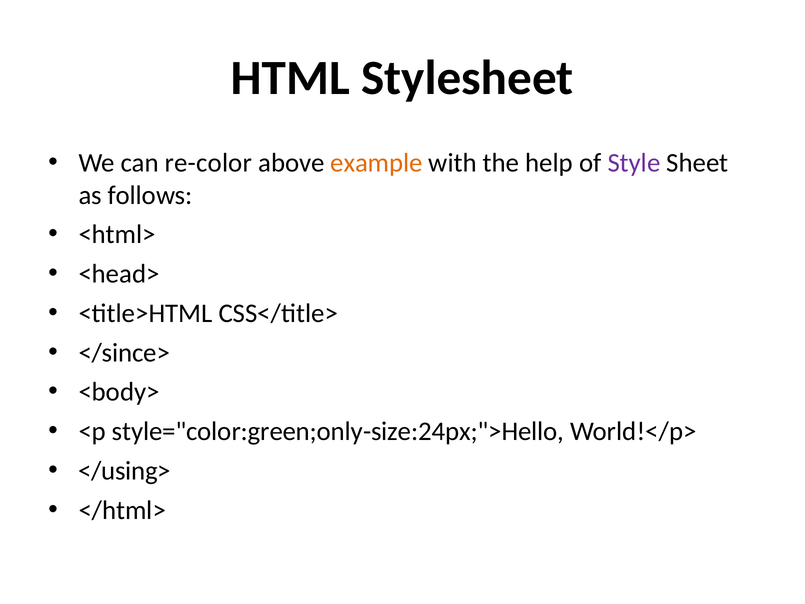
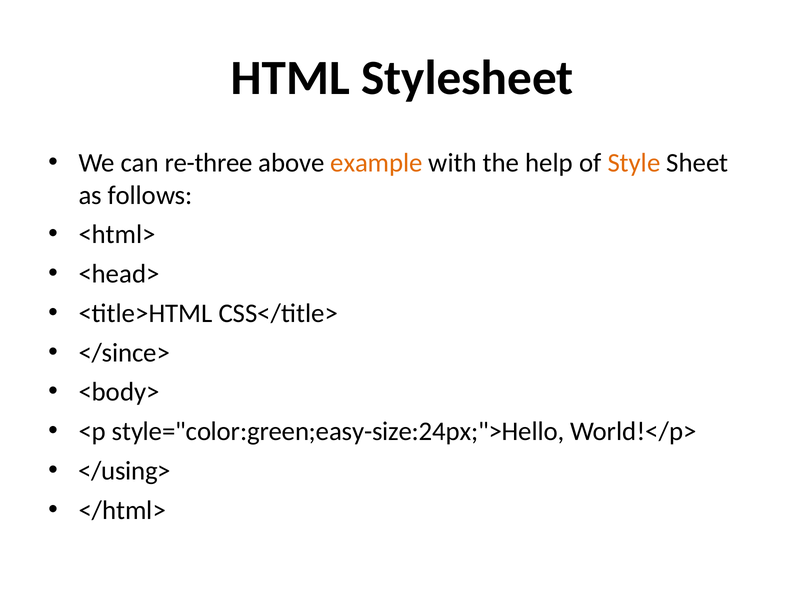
re-color: re-color -> re-three (209, 163)
Style colour: purple -> orange (634, 163)
style="color:green;only-size:24px;">Hello: style="color:green;only-size:24px;">Hello -> style="color:green;easy-size:24px;">Hello (338, 431)
